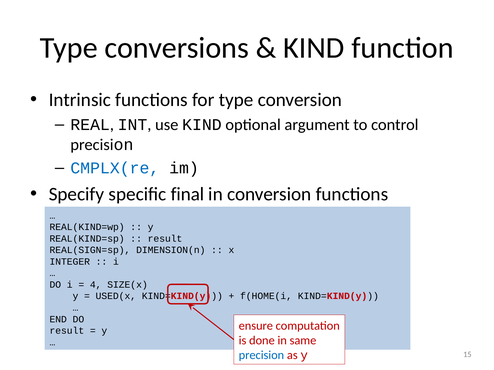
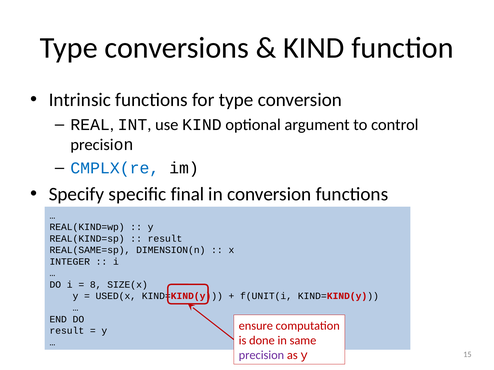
REAL(SIGN=sp: REAL(SIGN=sp -> REAL(SAME=sp (90, 250)
4: 4 -> 8 (96, 285)
f(HOME(i: f(HOME(i -> f(UNIT(i (266, 297)
precision colour: blue -> purple (261, 356)
